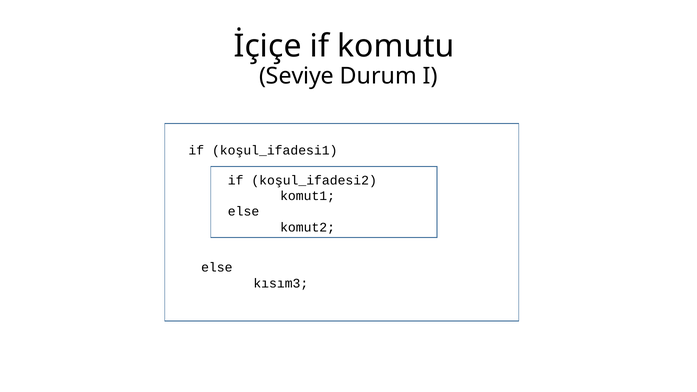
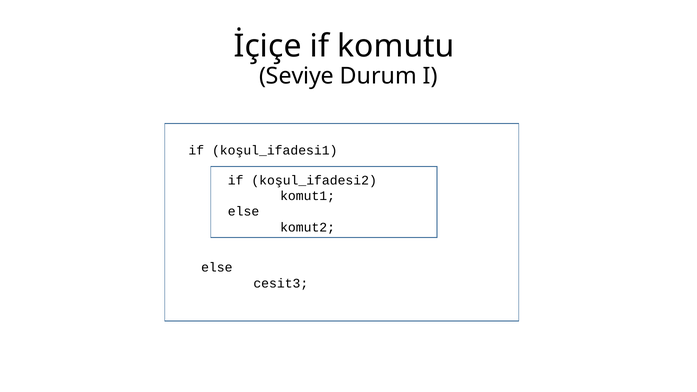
kısım3: kısım3 -> cesit3 (281, 283)
